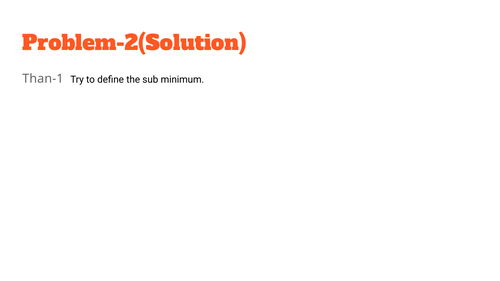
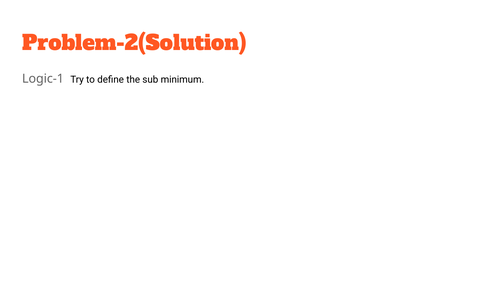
Than-1: Than-1 -> Logic-1 (43, 79)
